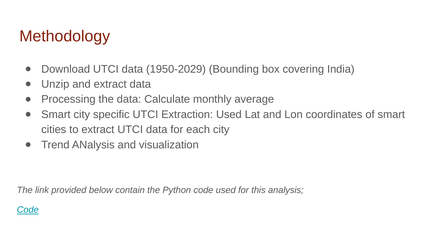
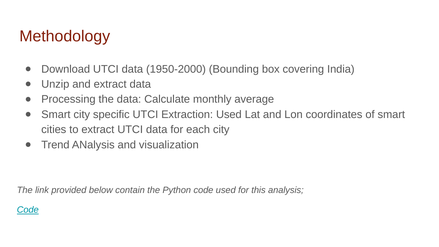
1950-2029: 1950-2029 -> 1950-2000 (176, 69)
